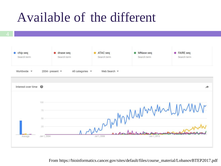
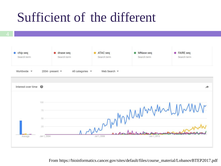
Available: Available -> Sufficient (44, 17)
